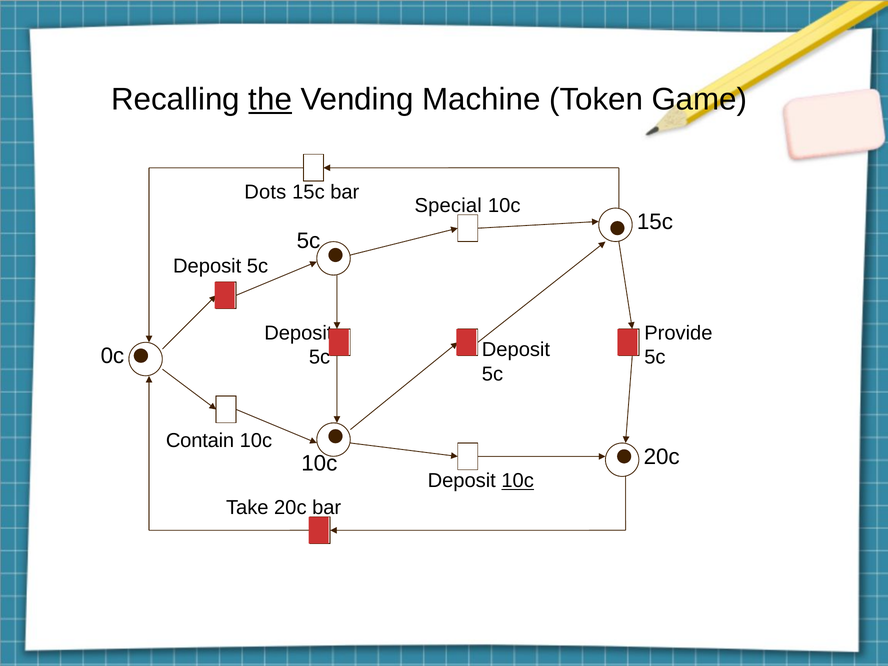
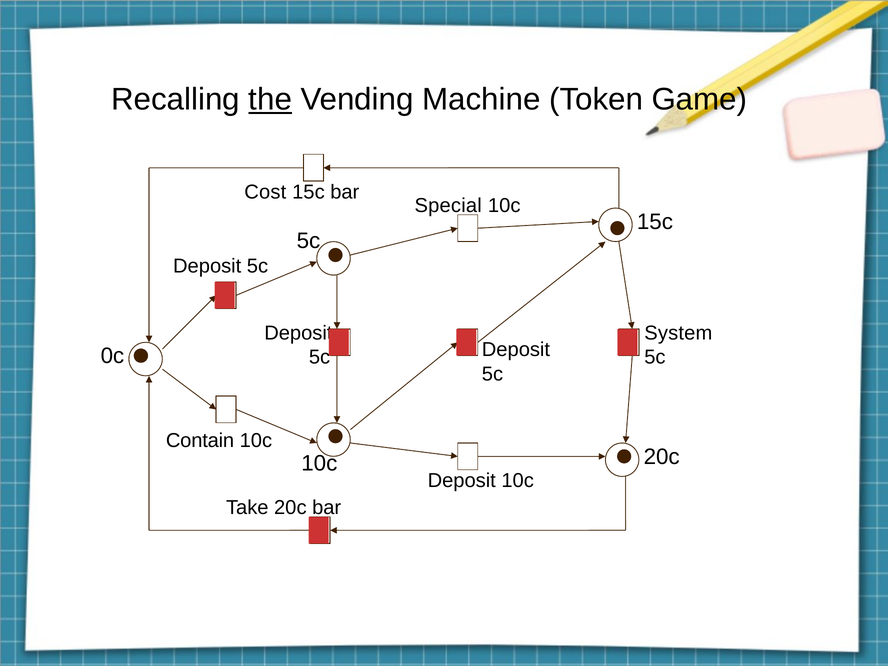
Dots: Dots -> Cost (265, 192)
Provide: Provide -> System (678, 333)
10c underline: present -> none (518, 481)
